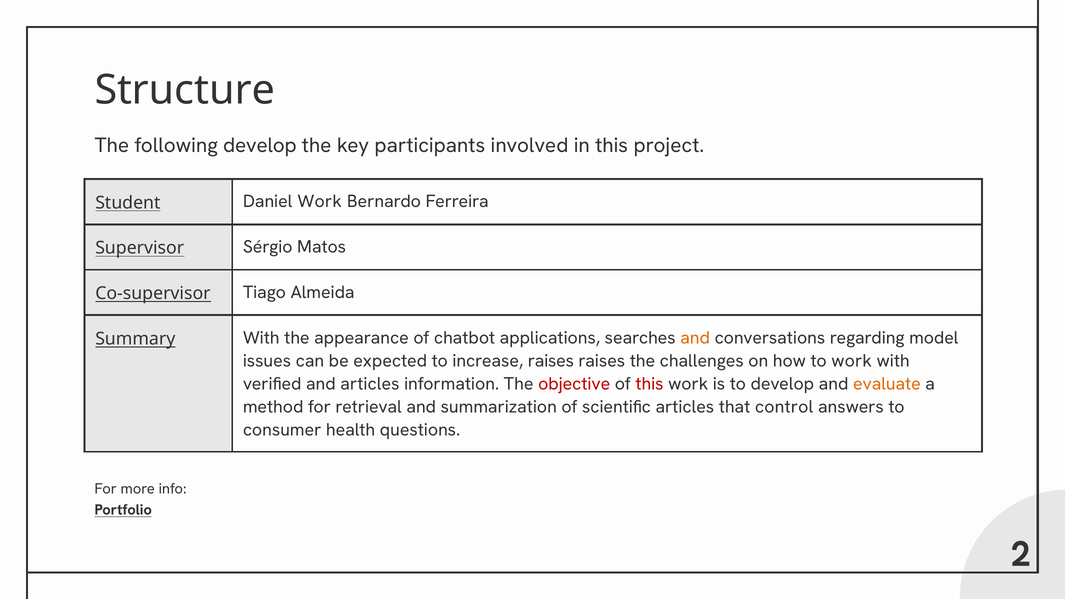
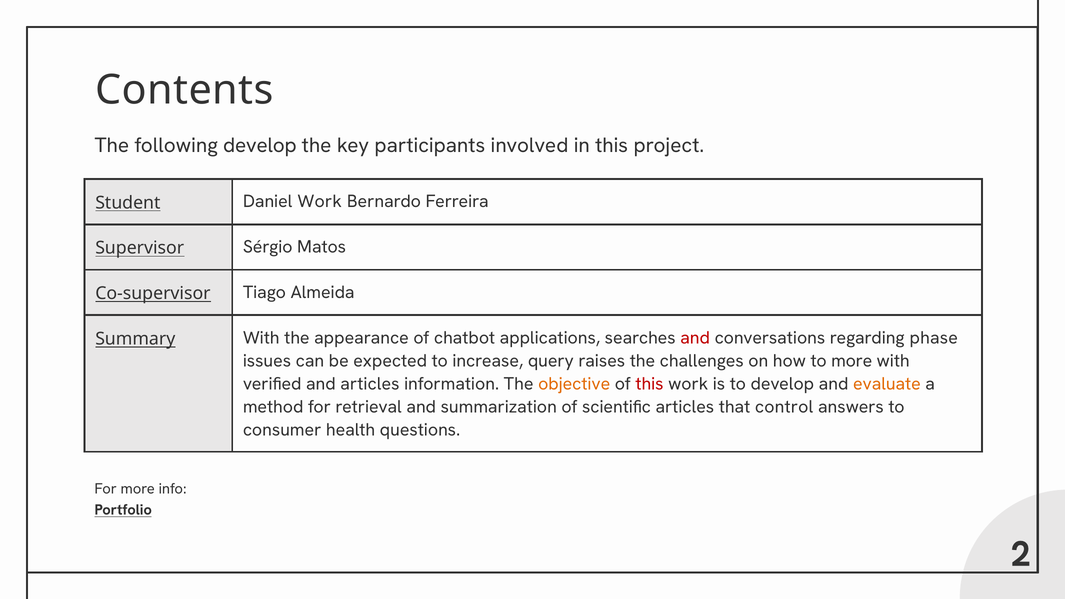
Structure: Structure -> Contents (184, 90)
and colour: orange -> red (695, 338)
model: model -> phase (934, 338)
increase raises: raises -> query (551, 361)
to work: work -> more (852, 361)
objective colour: red -> orange (574, 384)
